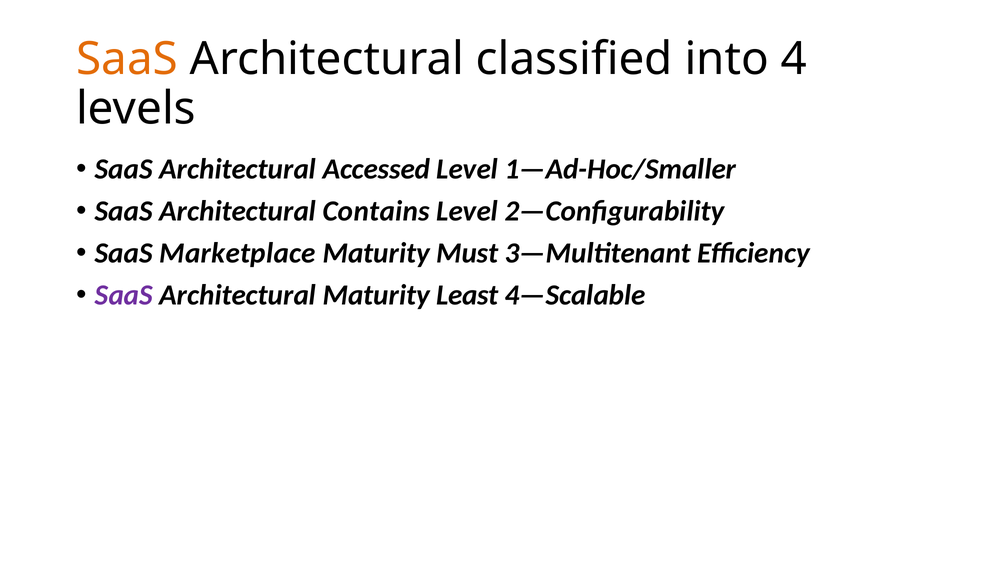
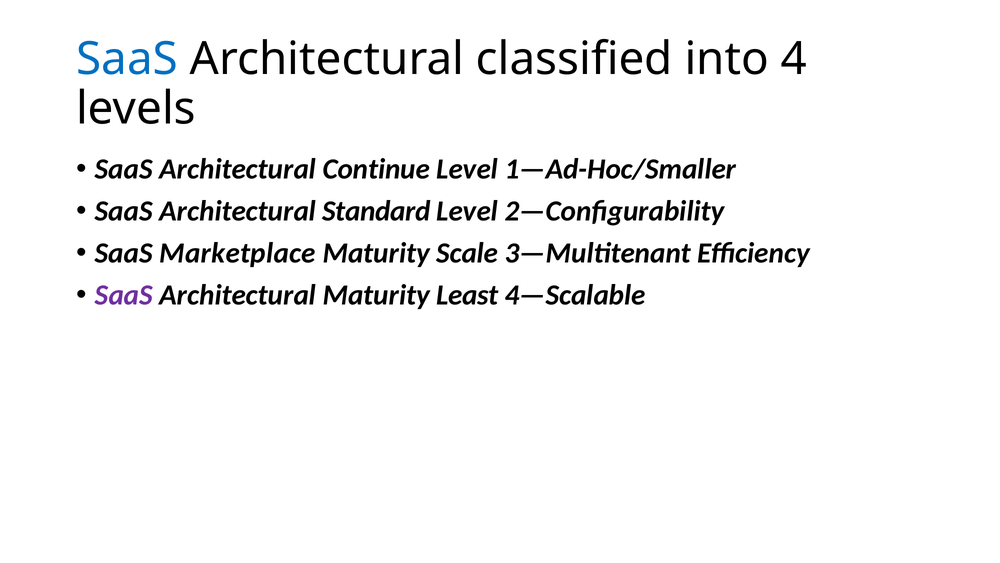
SaaS colour: orange -> blue (127, 59)
Accessed: Accessed -> Continue (376, 169)
Contains: Contains -> Standard (376, 211)
Must: Must -> Scale (467, 253)
